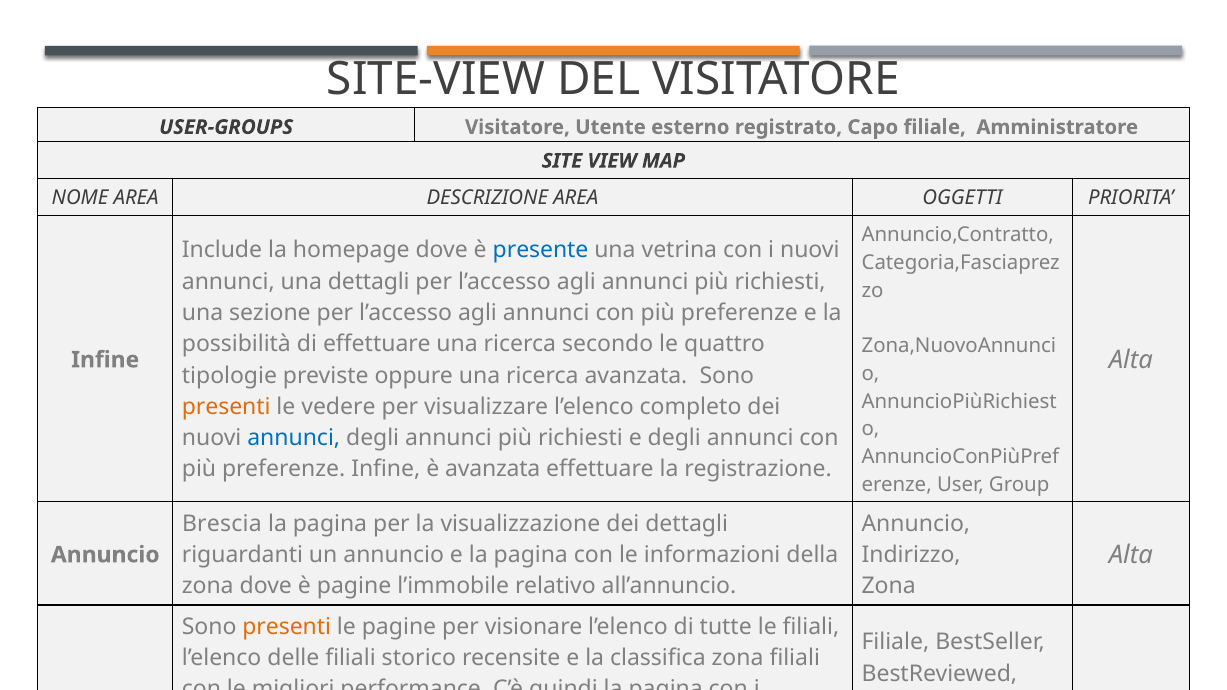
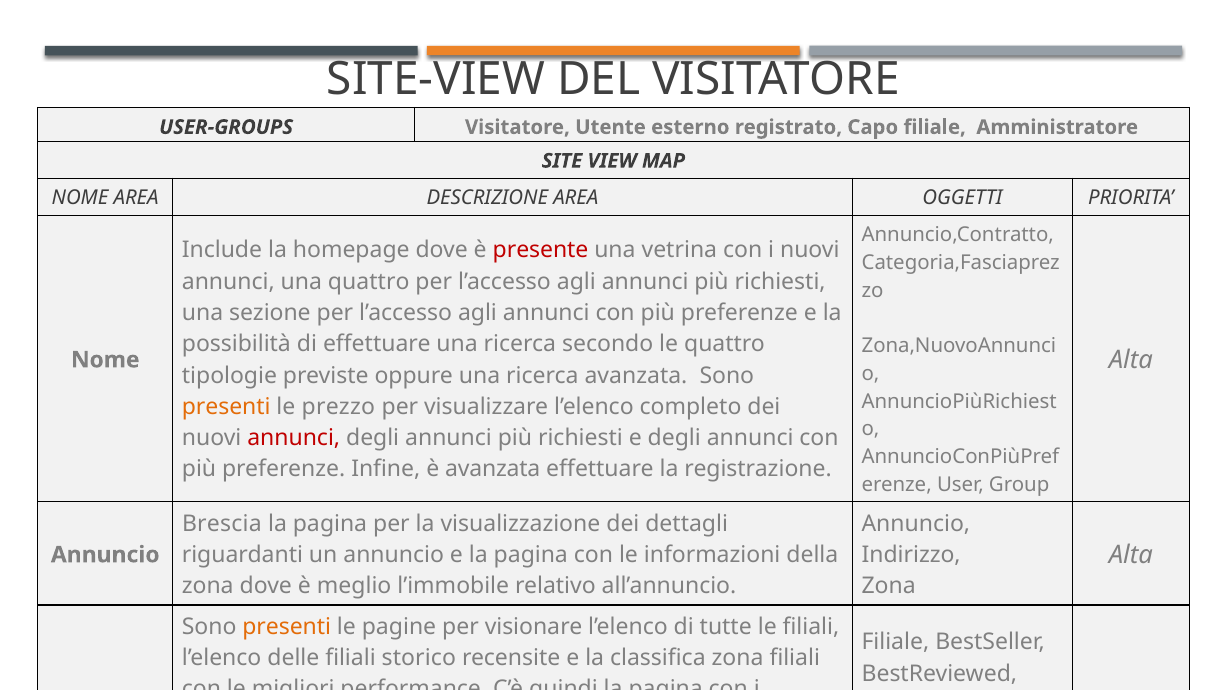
presente colour: blue -> red (541, 250)
una dettagli: dettagli -> quattro (369, 282)
Infine: Infine -> Nome (105, 360)
le vedere: vedere -> prezzo (338, 407)
annunci colour: blue -> red (294, 438)
è pagine: pagine -> meglio (354, 586)
